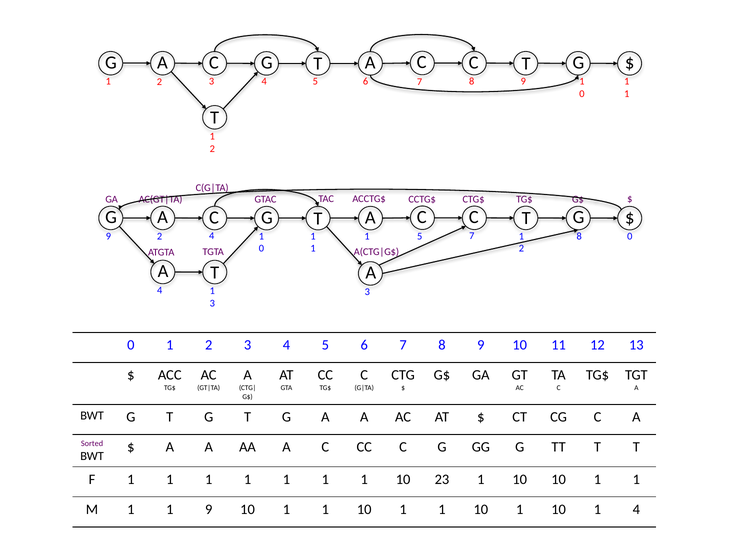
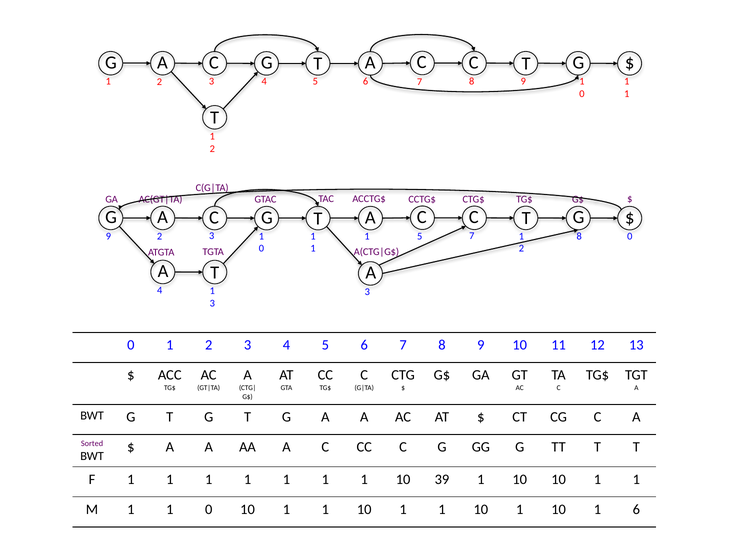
9 2 4: 4 -> 3 (212, 236)
23: 23 -> 39 (442, 480)
1 1 9: 9 -> 0 (209, 510)
1 4: 4 -> 6 (636, 510)
